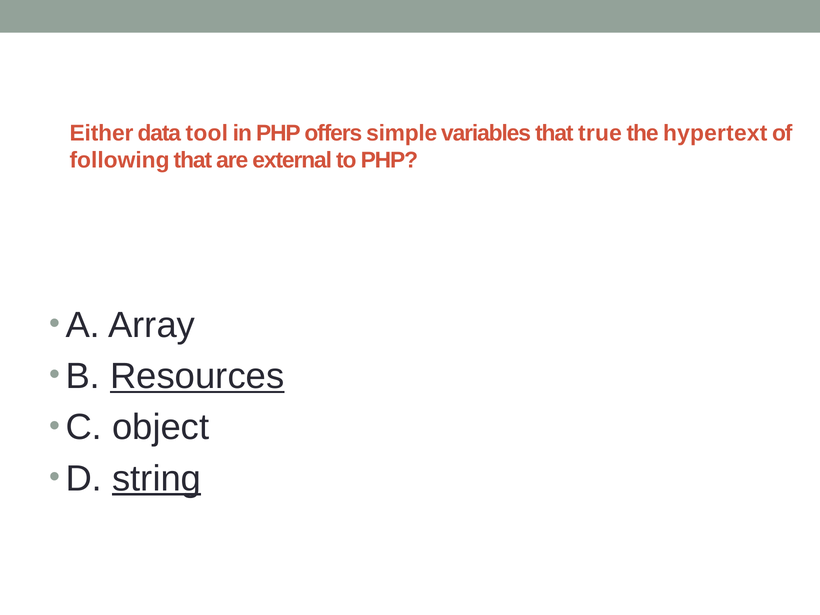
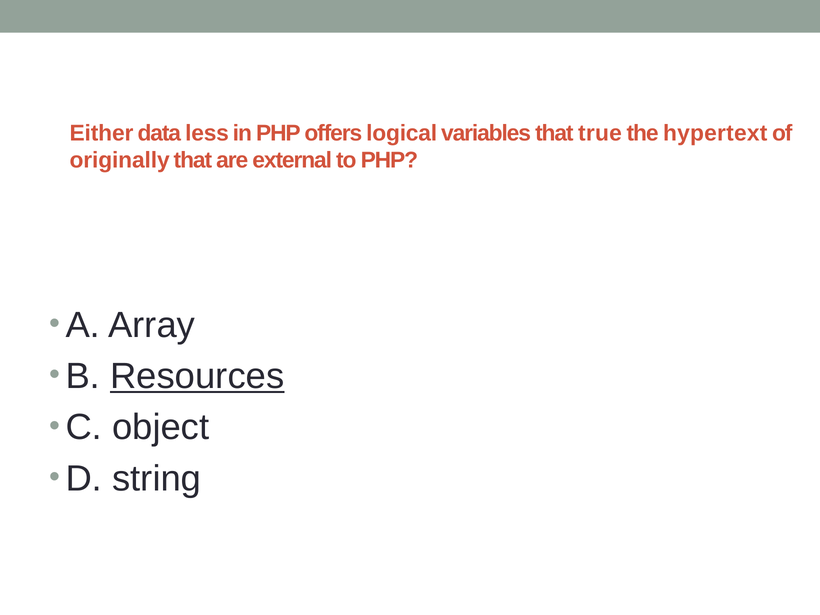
tool: tool -> less (207, 133)
simple: simple -> logical (402, 133)
following: following -> originally (120, 160)
string underline: present -> none (157, 478)
